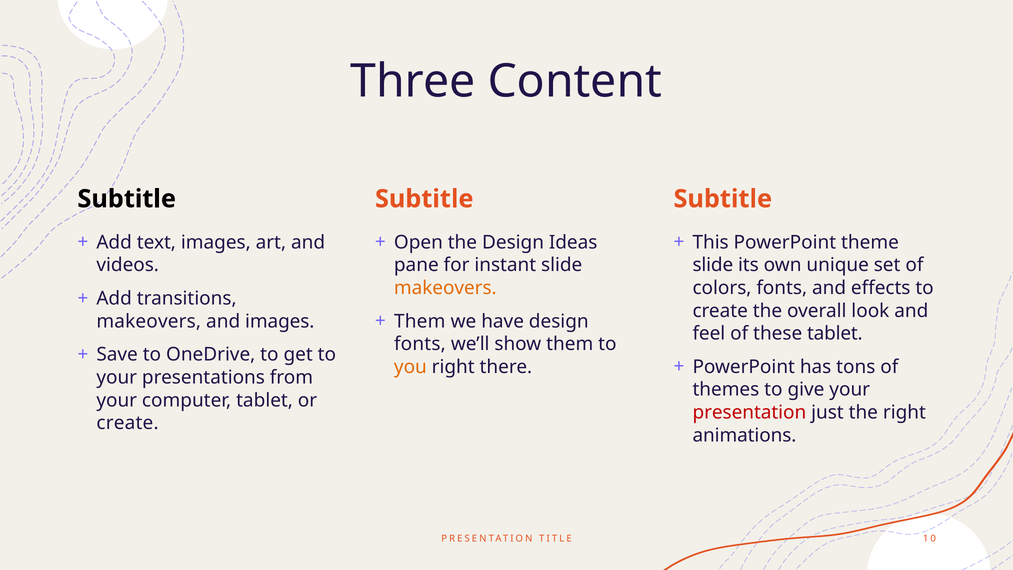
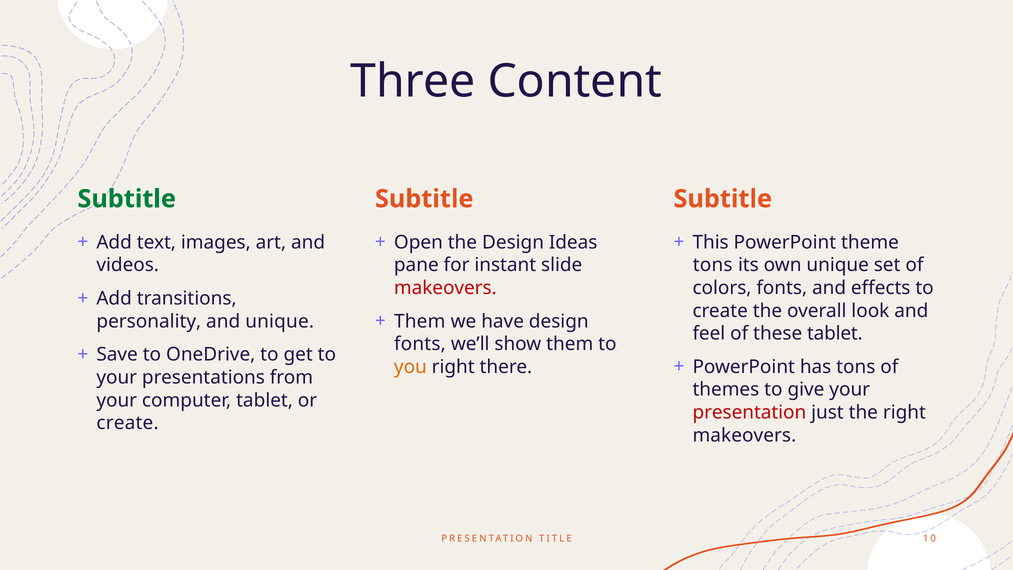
Subtitle colour: black -> green (127, 199)
slide: slide -> tons (713, 265)
makeovers colour: orange -> red (445, 288)
makeovers: makeovers -> personality (149, 321)
and images: images -> unique (280, 321)
animations: animations -> makeovers (744, 435)
